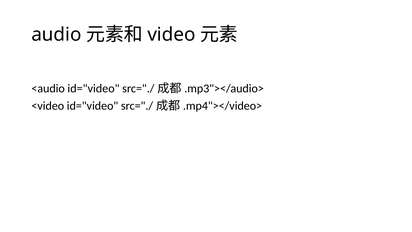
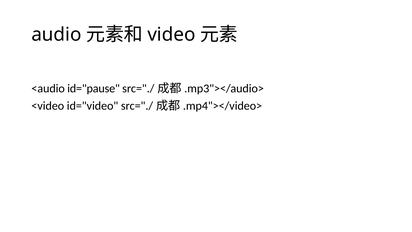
<audio id="video: id="video -> id="pause (94, 88)
